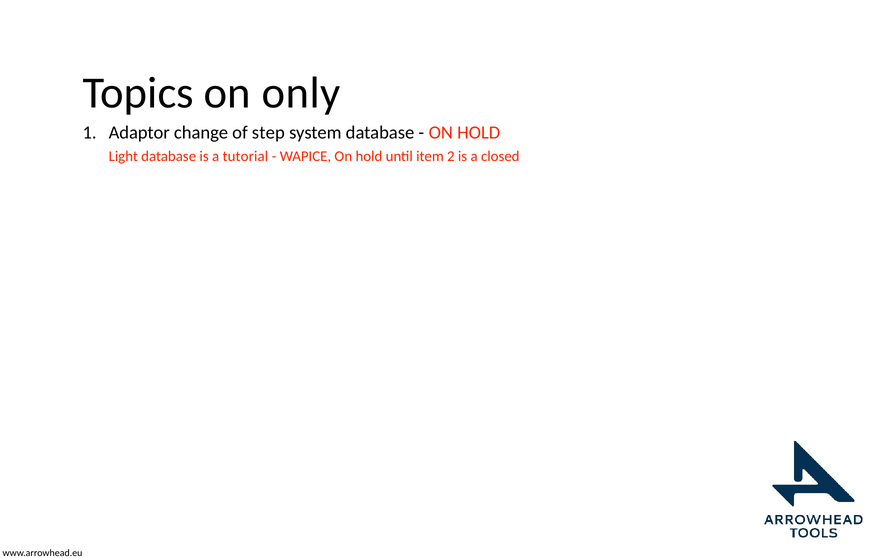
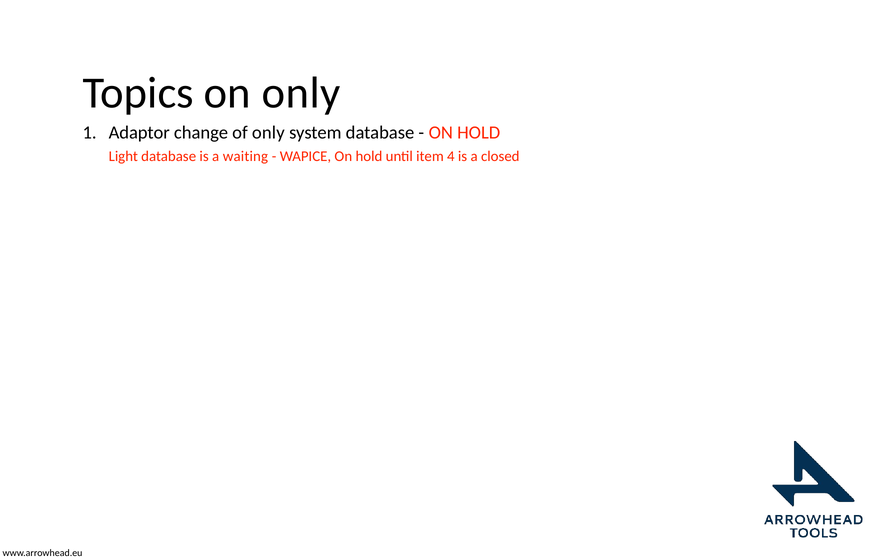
of step: step -> only (268, 133)
tutorial: tutorial -> waiting (245, 156)
2: 2 -> 4 (451, 156)
